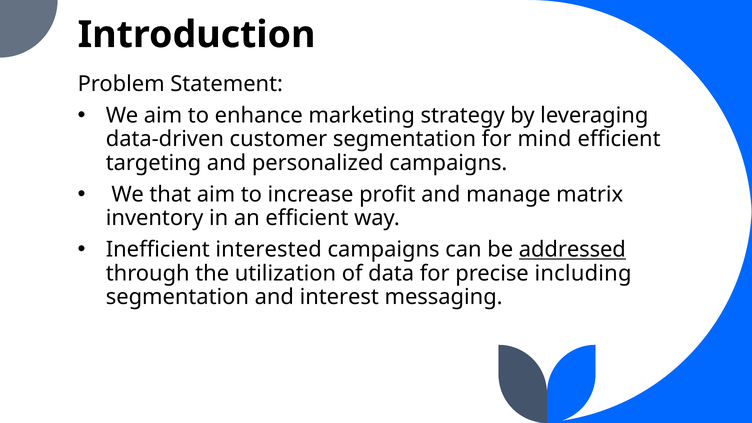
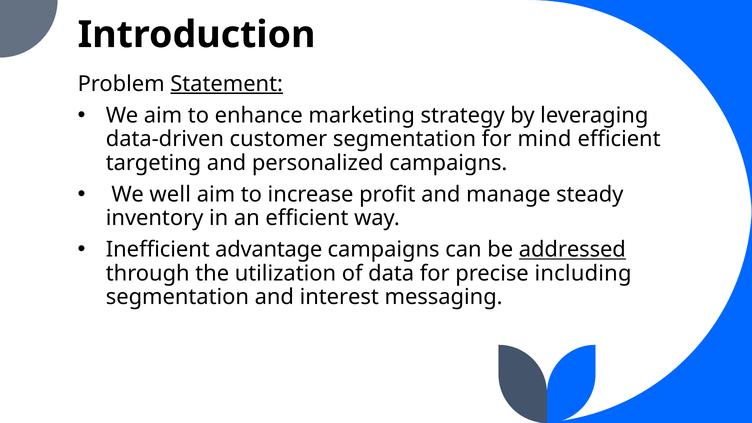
Statement underline: none -> present (227, 84)
that: that -> well (170, 194)
matrix: matrix -> steady (590, 194)
interested: interested -> advantage (269, 250)
